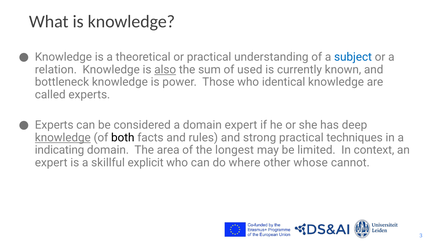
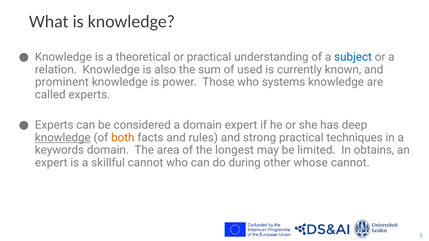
also underline: present -> none (165, 70)
bottleneck: bottleneck -> prominent (62, 82)
identical: identical -> systems (284, 82)
both colour: black -> orange (123, 138)
indicating: indicating -> keywords (59, 150)
context: context -> obtains (374, 150)
skillful explicit: explicit -> cannot (146, 163)
where: where -> during (245, 163)
